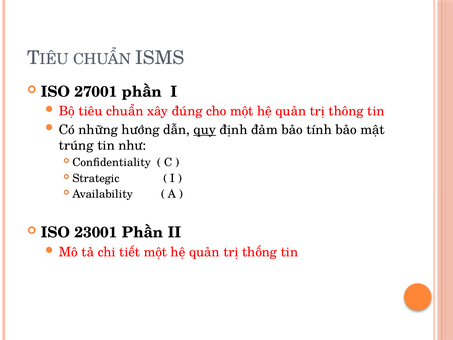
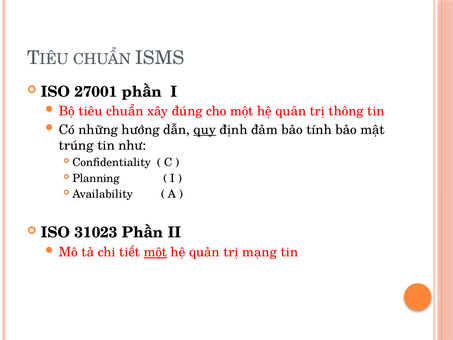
Strategic: Strategic -> Planning (96, 178)
23001: 23001 -> 31023 (96, 232)
một underline: none -> present (155, 252)
thống: thống -> mạng (260, 252)
